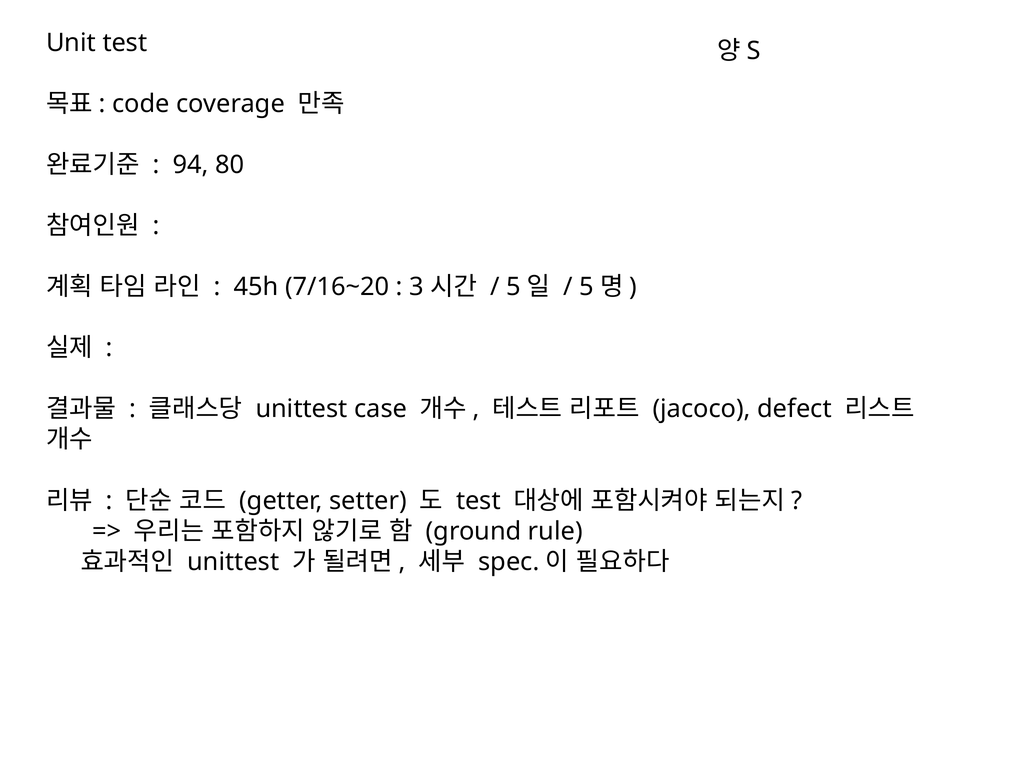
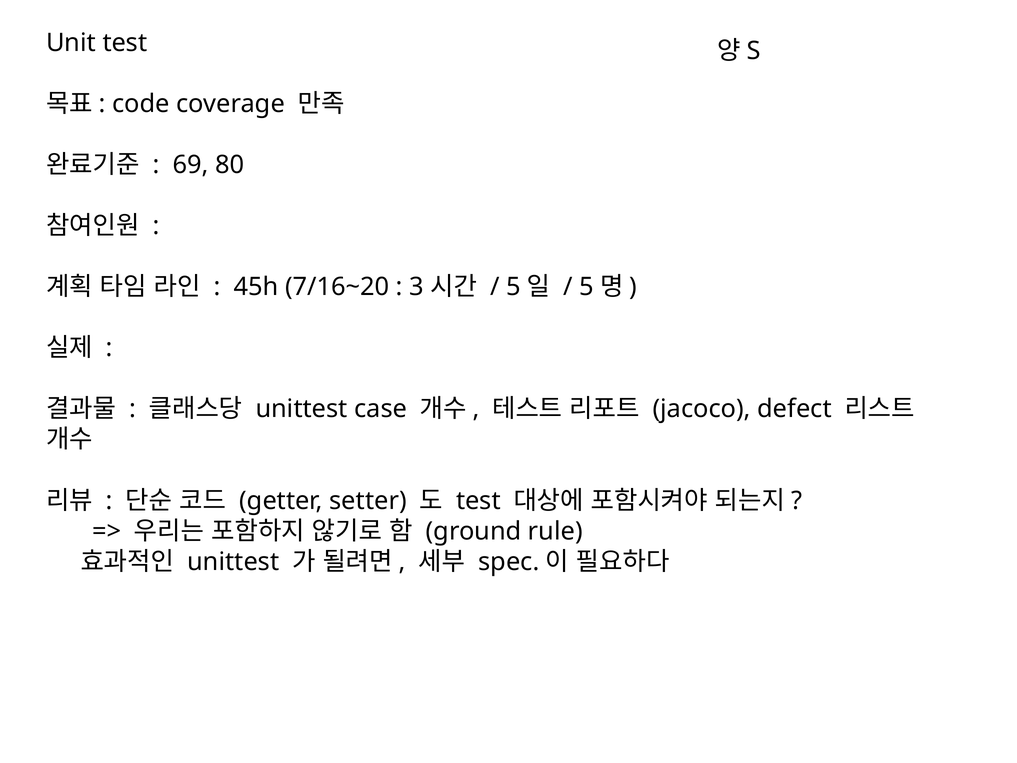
94: 94 -> 69 (191, 165)
